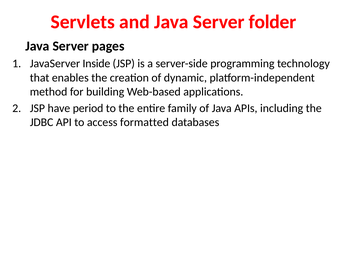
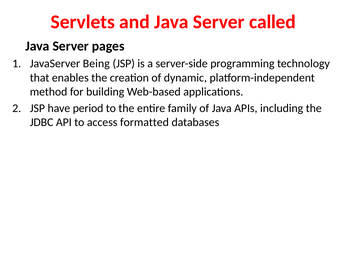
folder: folder -> called (272, 22)
Inside: Inside -> Being (96, 63)
